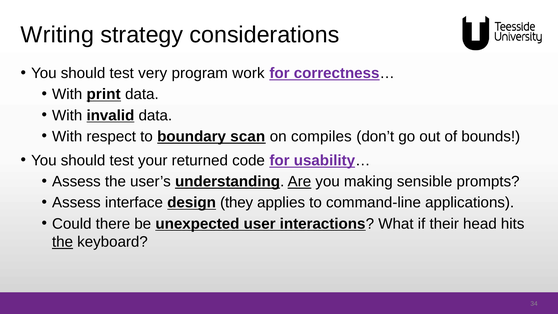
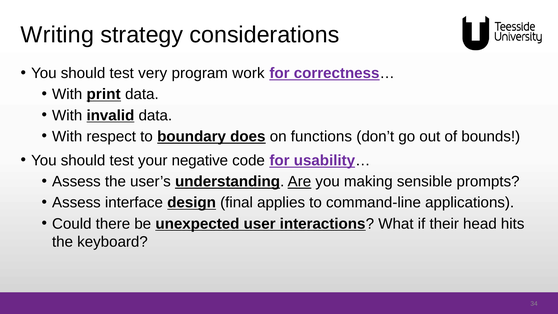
scan: scan -> does (248, 136)
compiles: compiles -> functions (321, 136)
returned: returned -> negative (200, 160)
they: they -> final (237, 203)
the underline: present -> none (63, 242)
